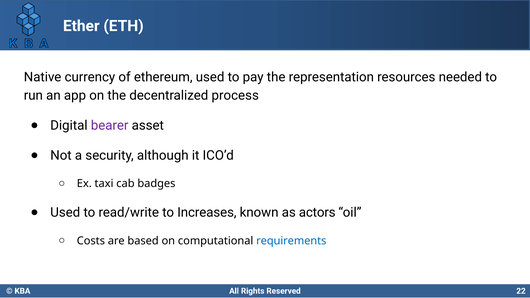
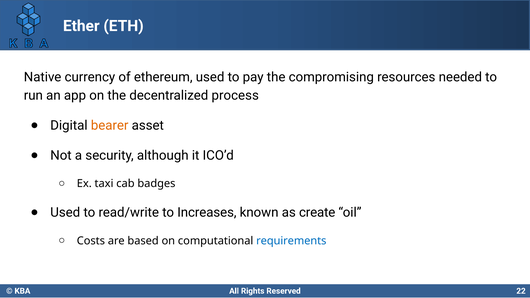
representation: representation -> compromising (331, 77)
bearer colour: purple -> orange (110, 126)
actors: actors -> create (317, 213)
